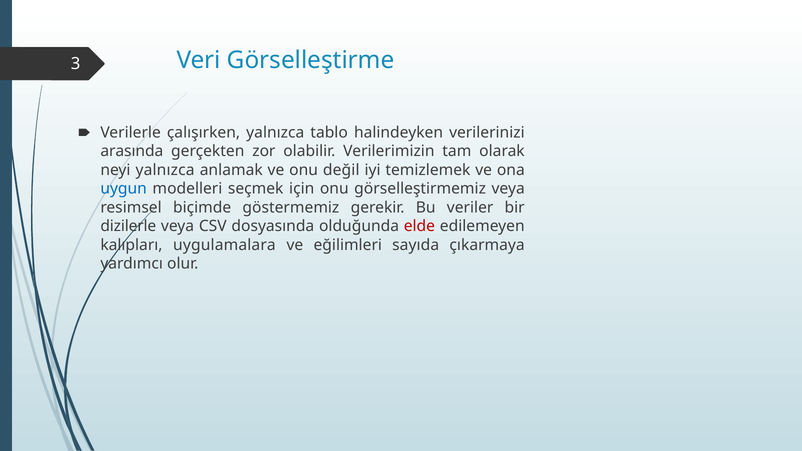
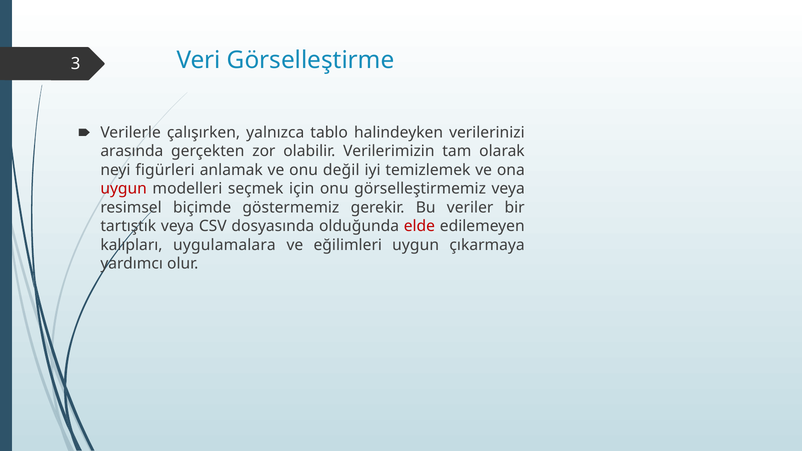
neyi yalnızca: yalnızca -> figürleri (165, 170)
uygun colour: blue -> red (124, 189)
dizilerle: dizilerle -> tartıştık (128, 226)
eğilimleri sayıda: sayıda -> uygun (416, 245)
